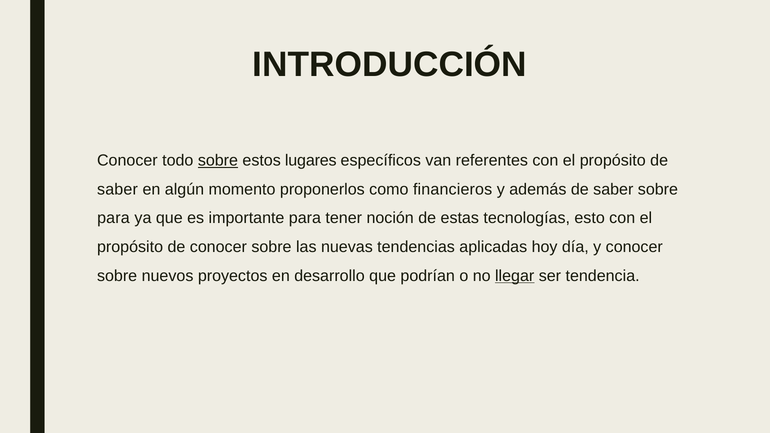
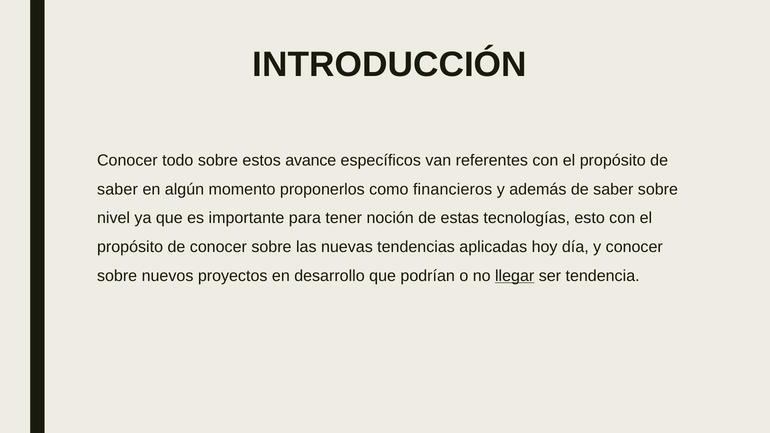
sobre underline: present -> none (218, 160)
lugares: lugares -> avance (311, 160)
para: para -> nivel (114, 218)
